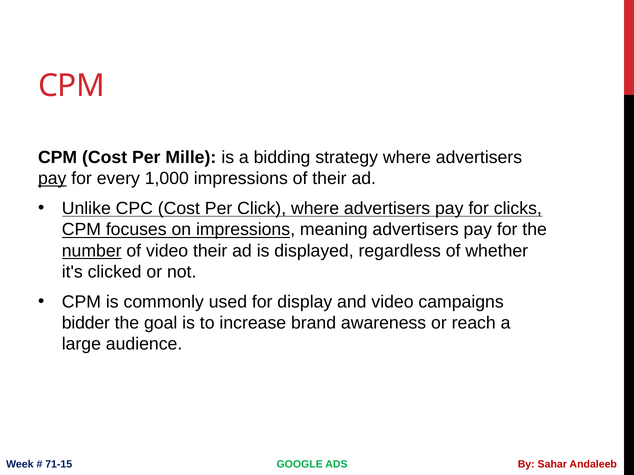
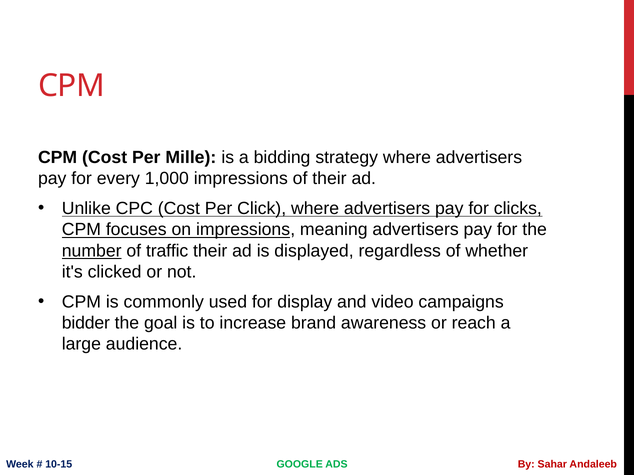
pay underline: present -> none (52, 179)
of video: video -> traffic (167, 251)
71-15: 71-15 -> 10-15 (59, 465)
